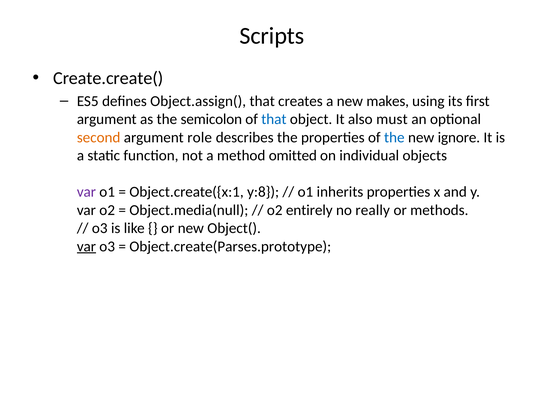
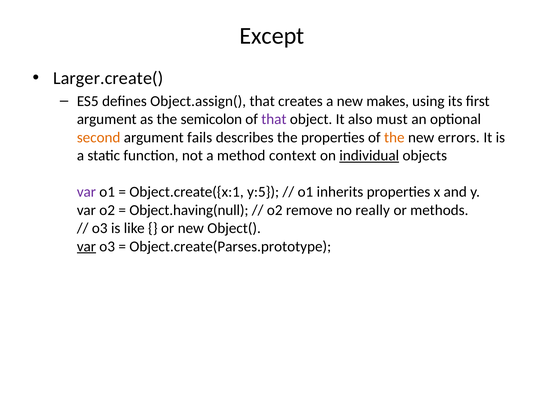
Scripts: Scripts -> Except (272, 36)
Create.create(: Create.create( -> Larger.create( (108, 78)
that colour: blue -> purple (274, 119)
role: role -> fails (200, 137)
the colour: blue -> orange (394, 137)
ignore: ignore -> errors (459, 137)
omitted: omitted -> context (293, 156)
individual underline: none -> present (369, 156)
y:8: y:8 -> y:5 (263, 192)
Object.media(null: Object.media(null -> Object.having(null (189, 210)
entirely: entirely -> remove (309, 210)
